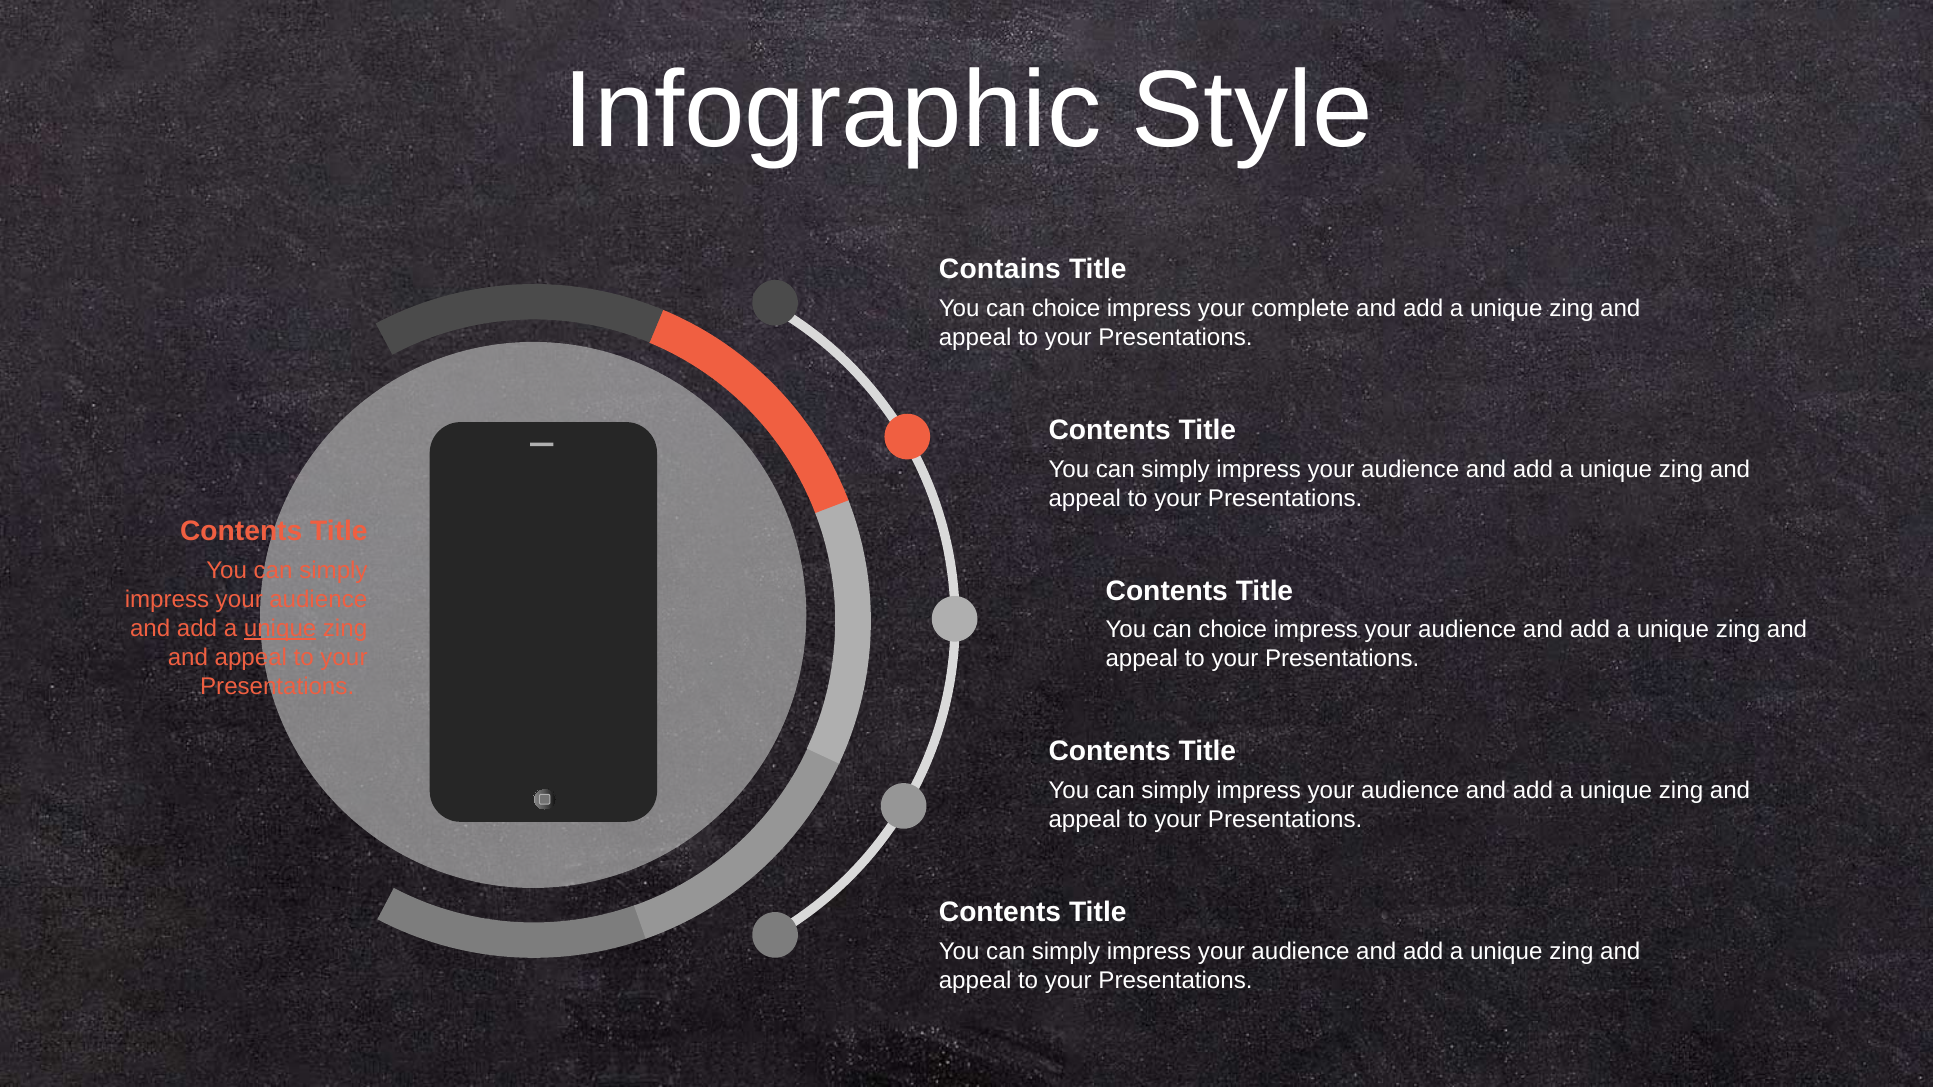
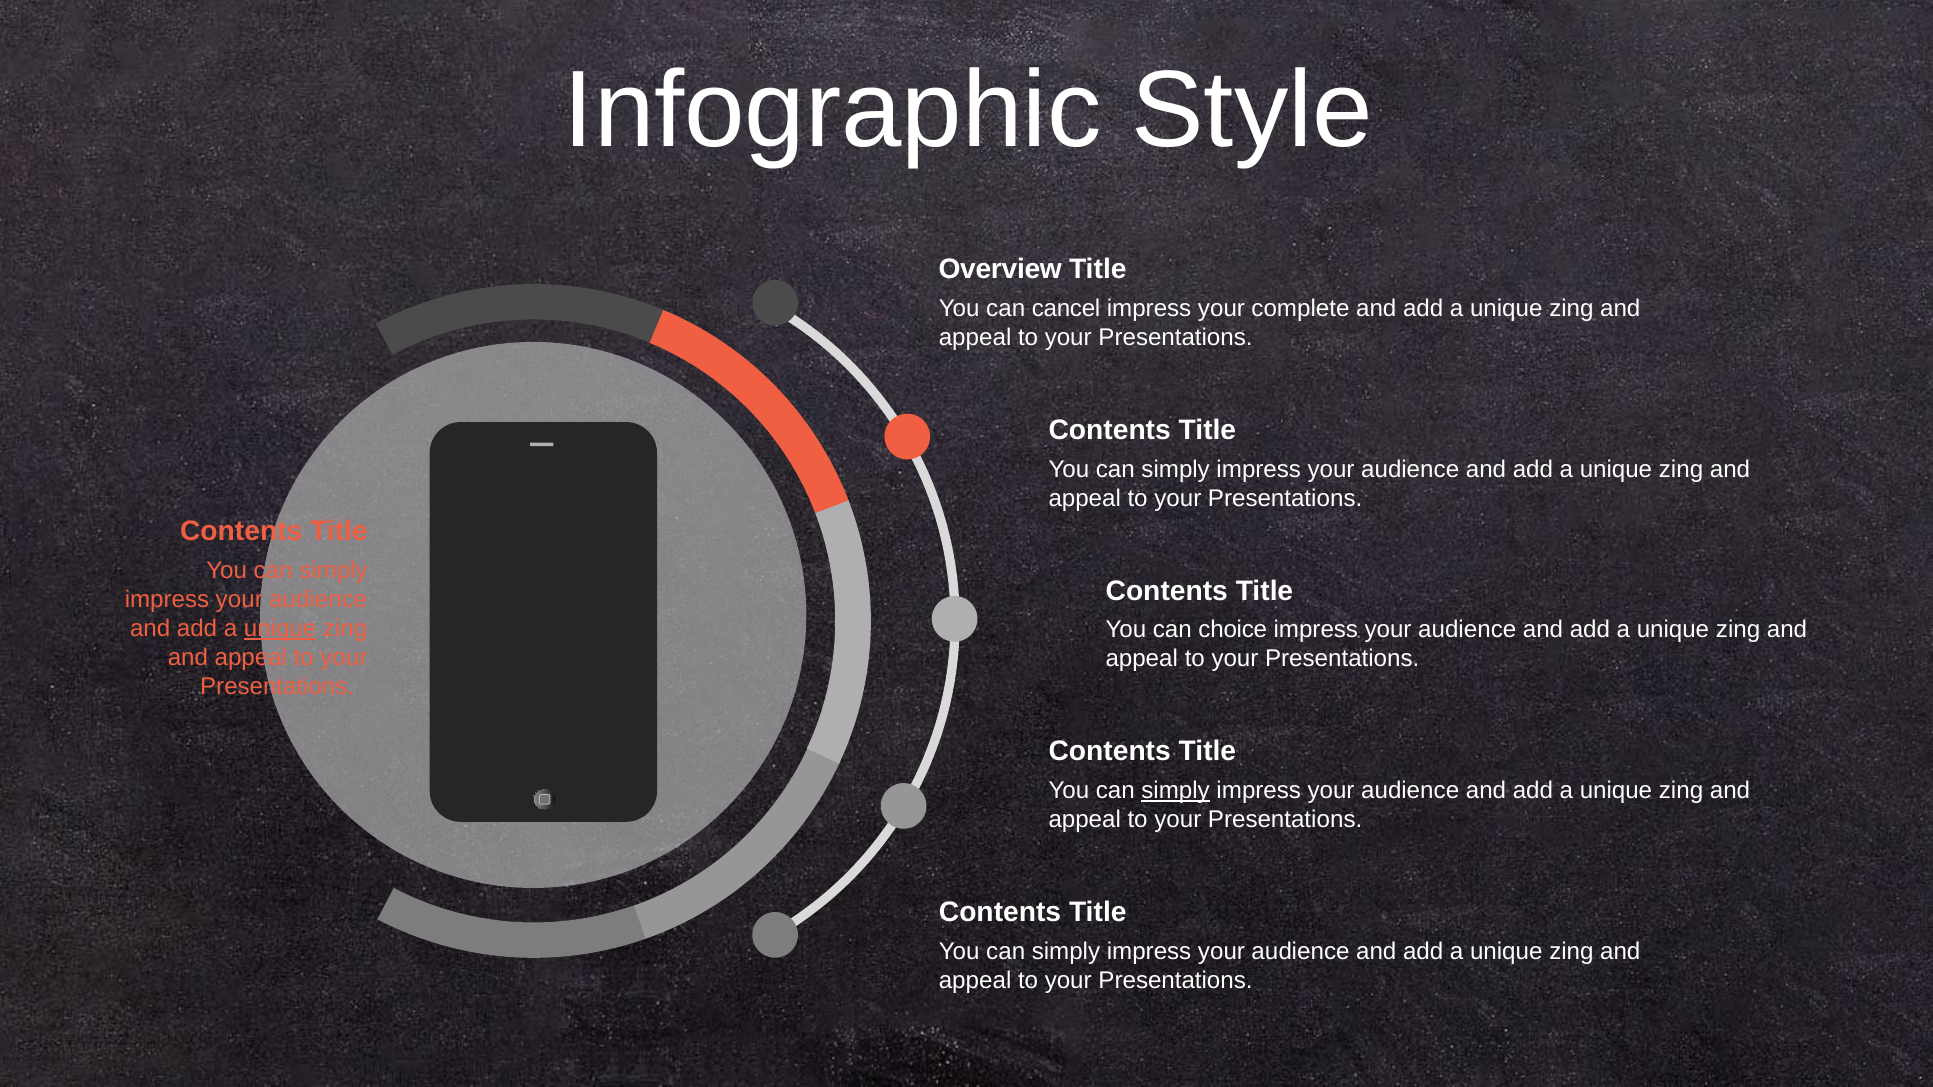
Contains: Contains -> Overview (1000, 270)
choice: choice -> cancel (1066, 309)
simply underline: none -> present (1176, 791)
